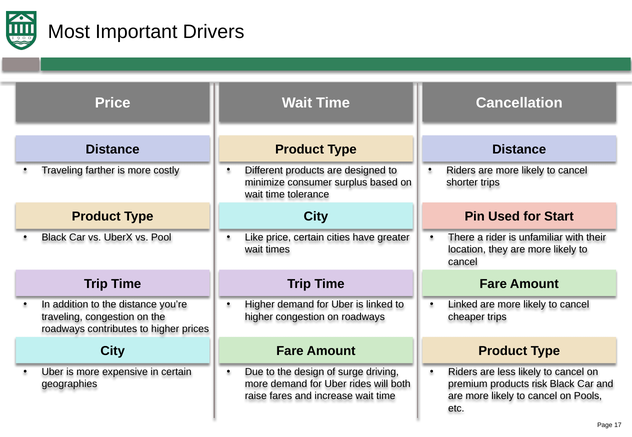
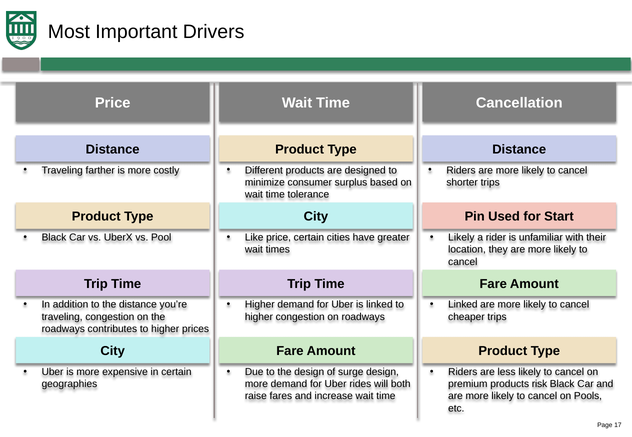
There: There -> Likely (461, 238)
surge driving: driving -> design (383, 372)
